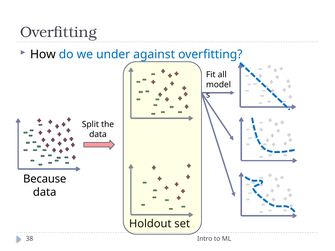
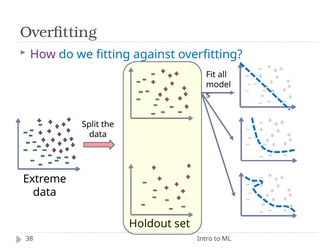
How colour: black -> purple (43, 54)
under: under -> fitting (113, 54)
Because: Because -> Extreme (45, 179)
